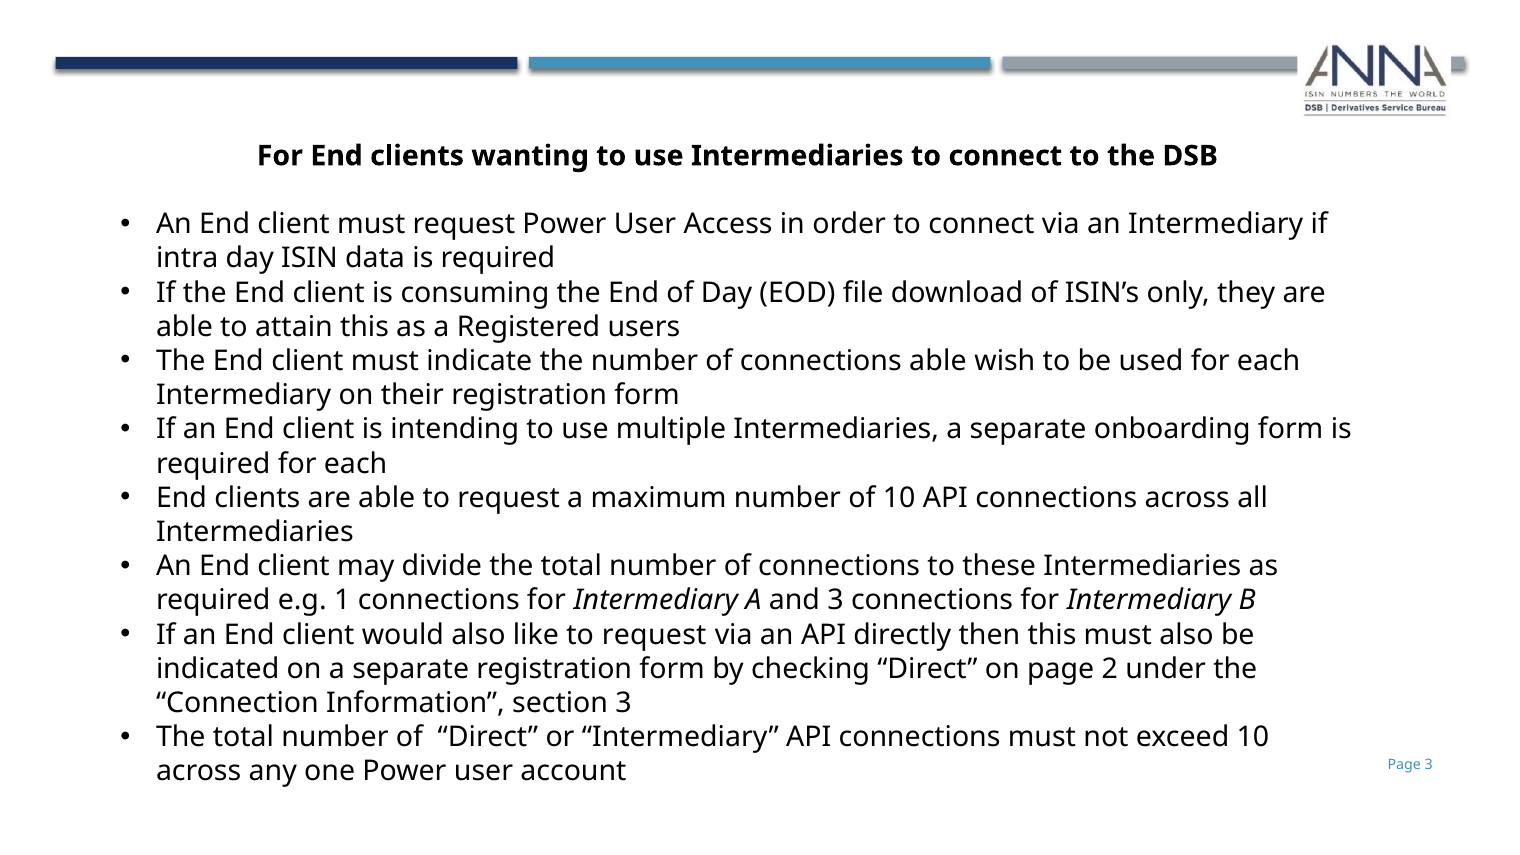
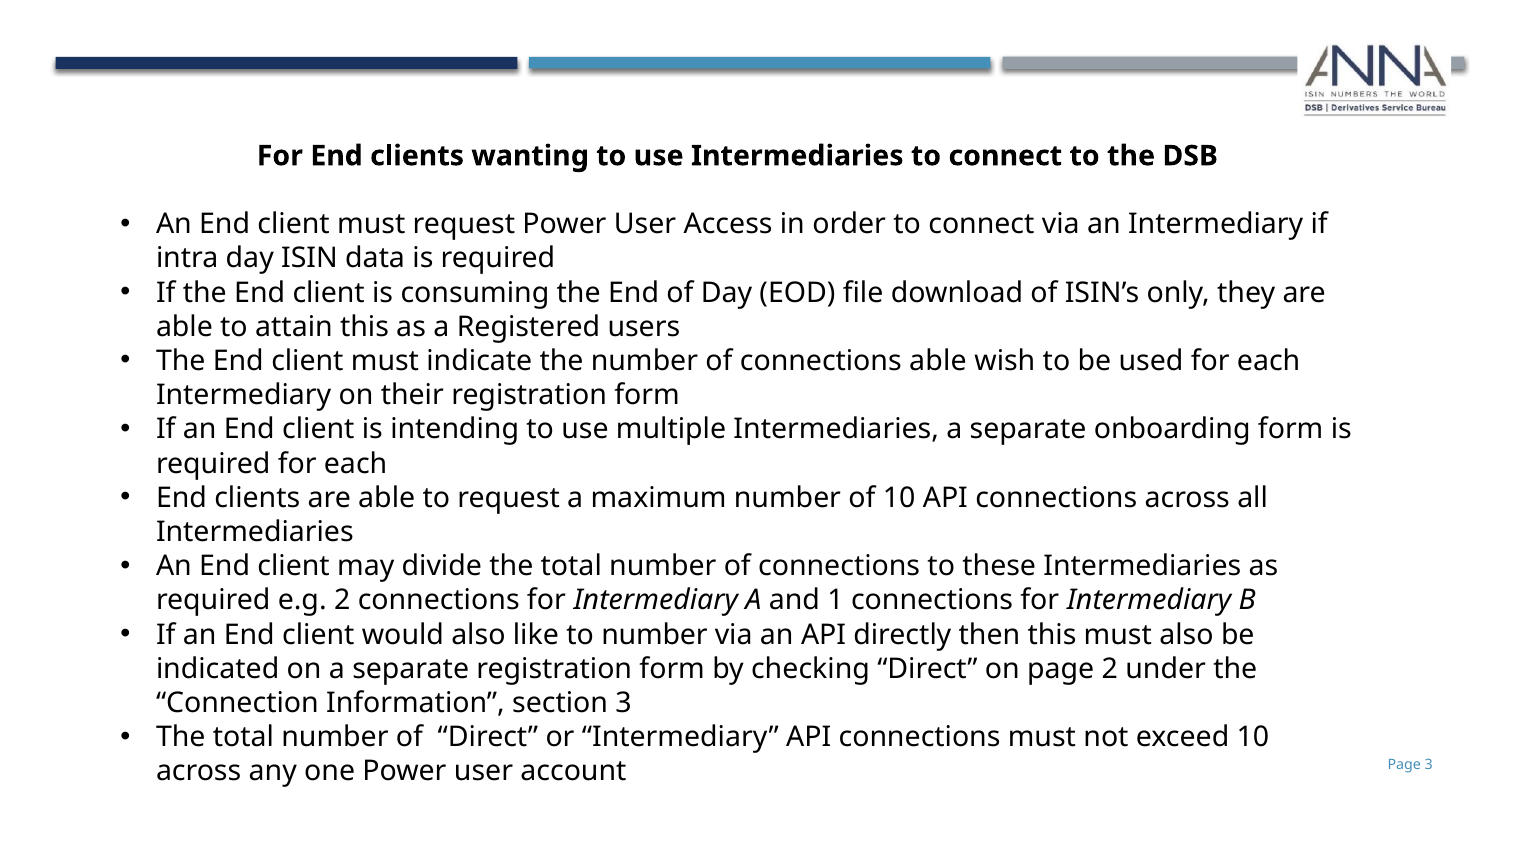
e.g 1: 1 -> 2 (342, 600)
and 3: 3 -> 1 (836, 600)
like to request: request -> number (654, 635)
